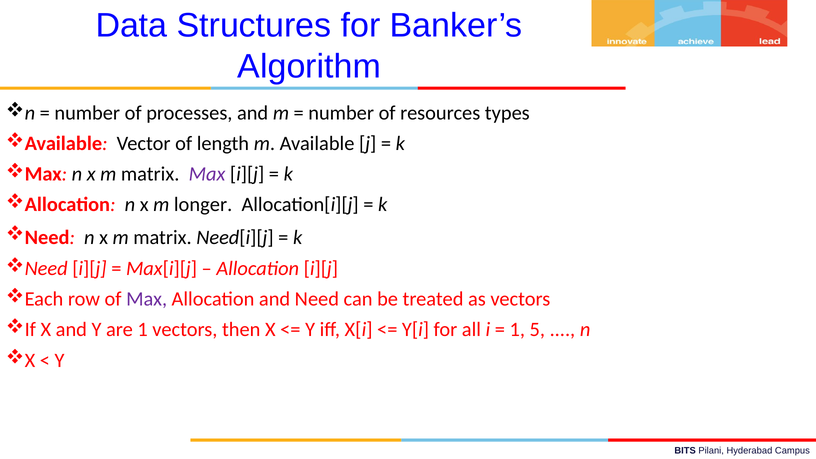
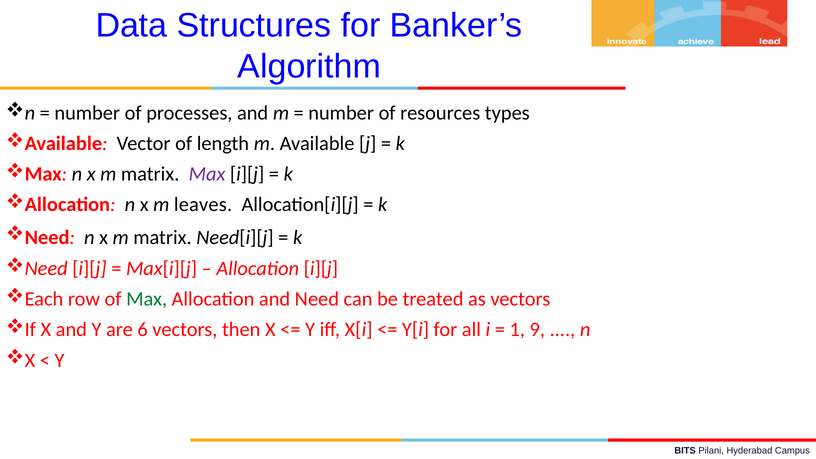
longer: longer -> leaves (203, 205)
Max colour: purple -> green (147, 299)
are 1: 1 -> 6 (143, 330)
5: 5 -> 9 (537, 330)
